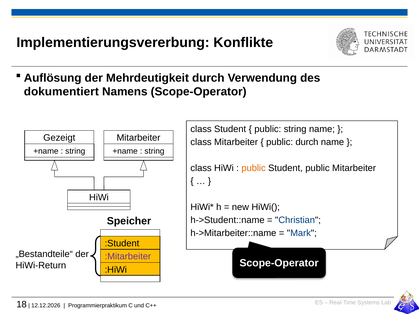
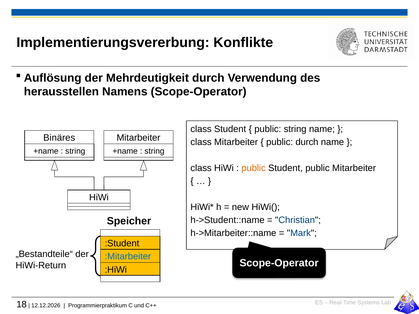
dokumentiert: dokumentiert -> herausstellen (61, 92)
Gezeigt: Gezeigt -> Binäres (59, 138)
:Mitarbeiter colour: purple -> blue (128, 257)
